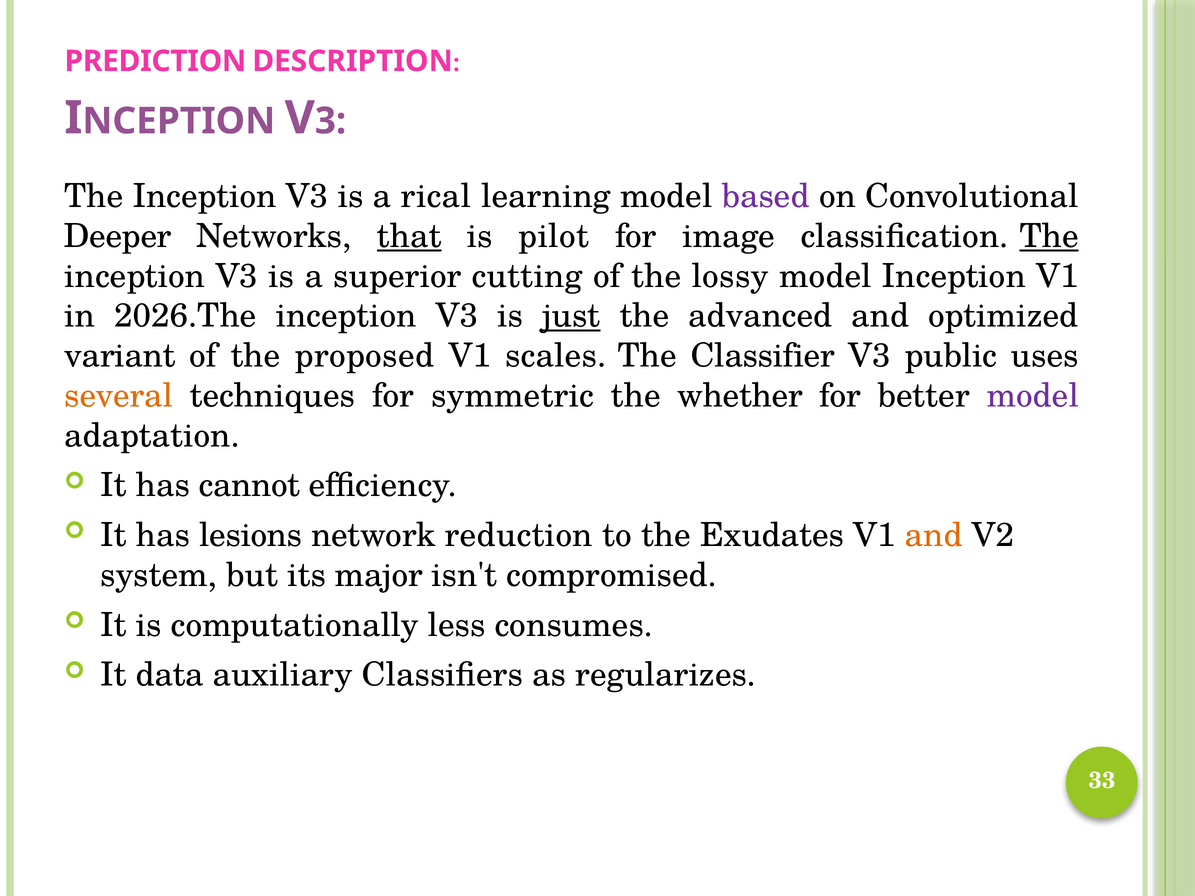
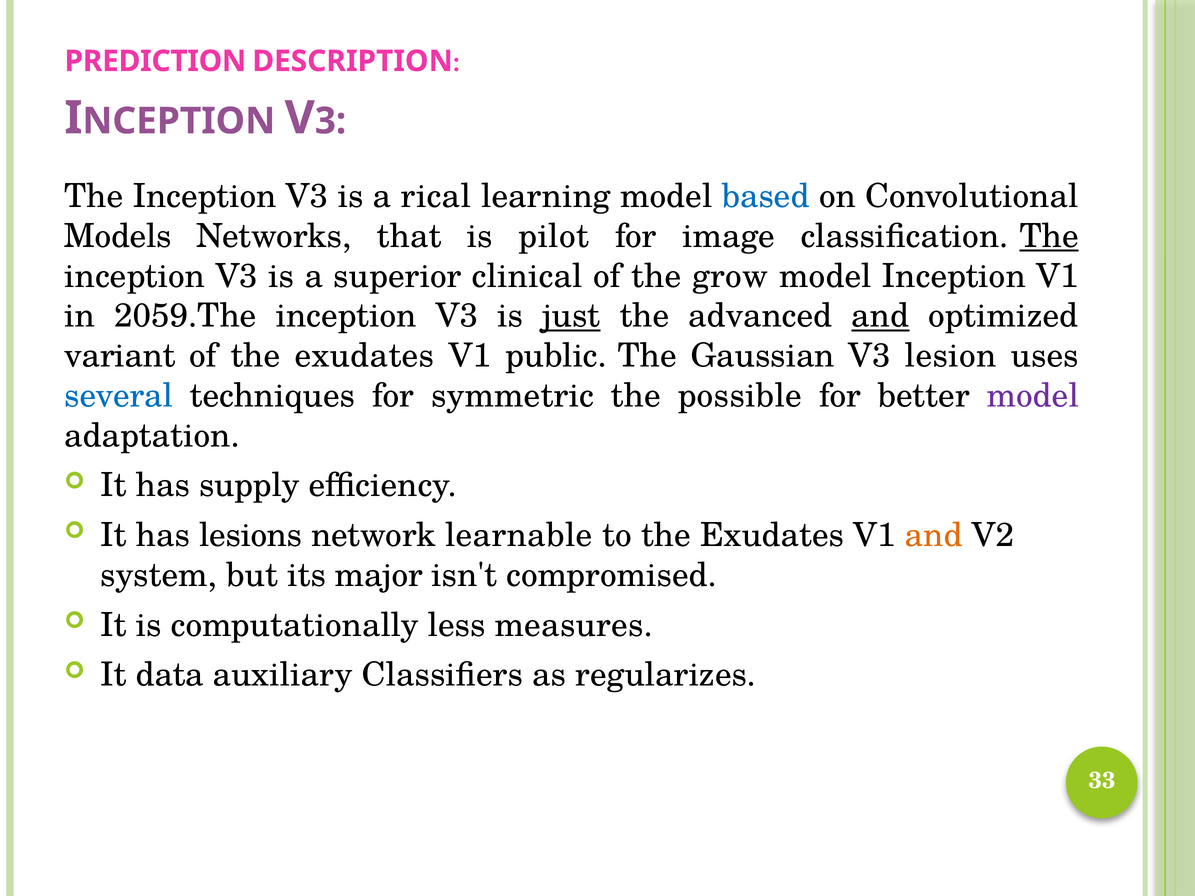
based colour: purple -> blue (766, 196)
Deeper: Deeper -> Models (118, 236)
that underline: present -> none (409, 236)
cutting: cutting -> clinical (527, 276)
lossy: lossy -> grow (730, 276)
2026.The: 2026.The -> 2059.The (185, 316)
and underline: none -> present (880, 316)
of the proposed: proposed -> exudates (364, 356)
scales: scales -> public (556, 356)
Classifier: Classifier -> Gaussian (763, 356)
public: public -> lesion (951, 356)
several colour: orange -> blue (119, 396)
whether: whether -> possible (740, 396)
cannot: cannot -> supply (249, 486)
reduction: reduction -> learnable (519, 535)
consumes: consumes -> measures (574, 625)
